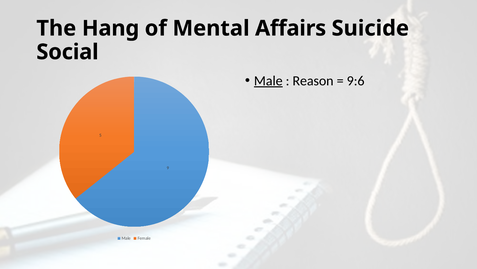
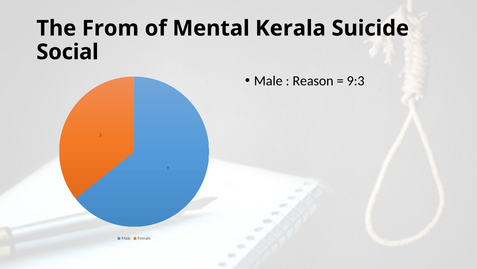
Hang: Hang -> From (110, 28)
Affairs: Affairs -> Kerala (290, 28)
Male underline: present -> none (268, 81)
9:6: 9:6 -> 9:3 (356, 81)
